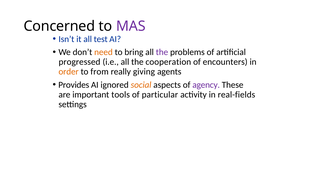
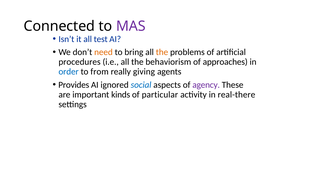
Concerned: Concerned -> Connected (59, 26)
the colour: purple -> orange (162, 52)
progressed: progressed -> procedures (80, 62)
cooperation: cooperation -> behaviorism (168, 62)
encounters: encounters -> approaches (225, 62)
order colour: orange -> blue (69, 71)
social colour: orange -> blue (141, 84)
tools: tools -> kinds (121, 94)
real-fields: real-fields -> real-there (236, 94)
